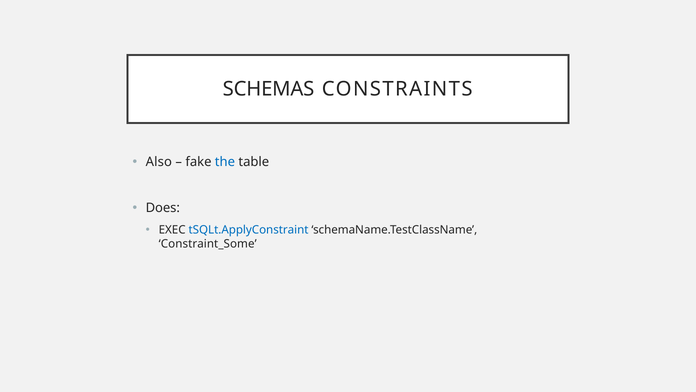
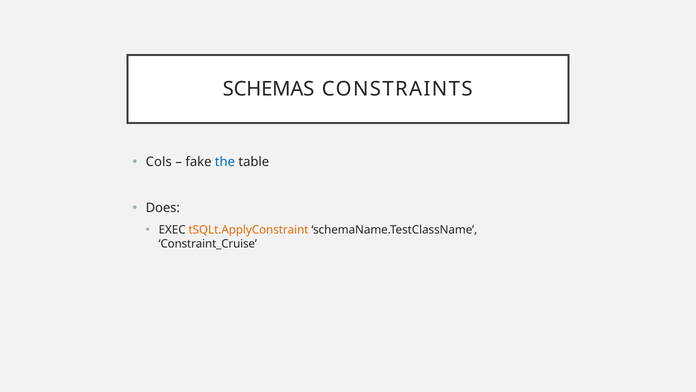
Also: Also -> Cols (159, 162)
tSQLt.ApplyConstraint colour: blue -> orange (249, 230)
Constraint_Some: Constraint_Some -> Constraint_Cruise (208, 244)
